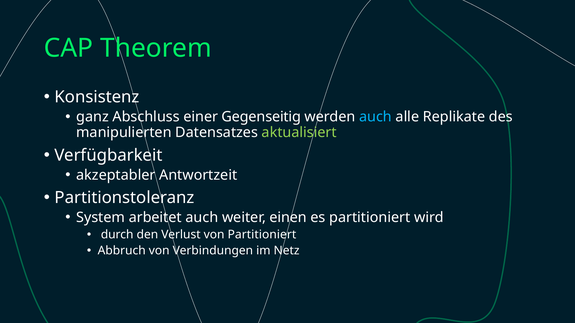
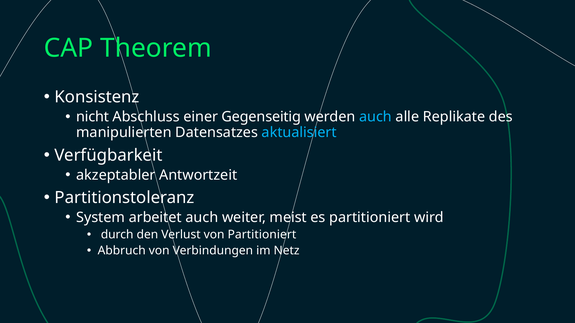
ganz: ganz -> nicht (93, 117)
aktualisiert colour: light green -> light blue (299, 133)
einen: einen -> meist (288, 218)
